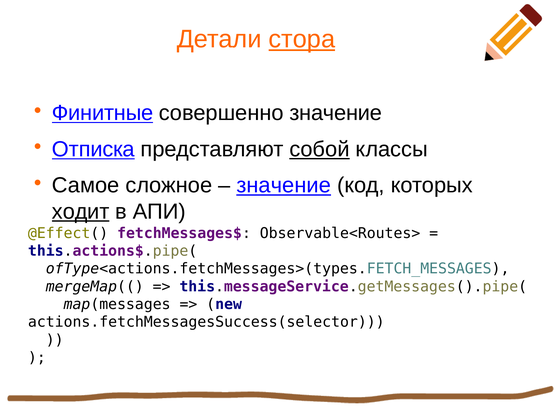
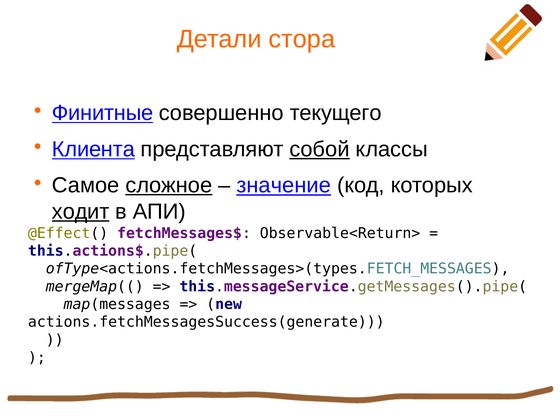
стора underline: present -> none (302, 39)
совершенно значение: значение -> текущего (336, 113)
Отписка: Отписка -> Клиента (93, 149)
сложное underline: none -> present (169, 185)
Observable<Routes>: Observable<Routes> -> Observable<Return> (340, 233)
actions.fetchMessagesSuccess(selector: actions.fetchMessagesSuccess(selector -> actions.fetchMessagesSuccess(generate (206, 322)
